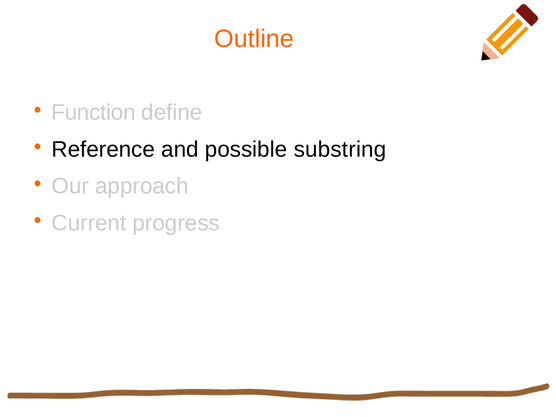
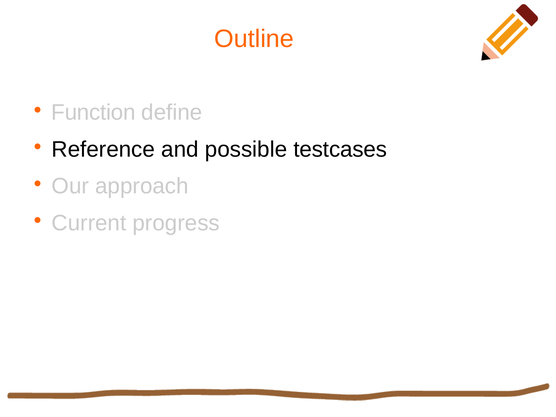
substring: substring -> testcases (340, 149)
